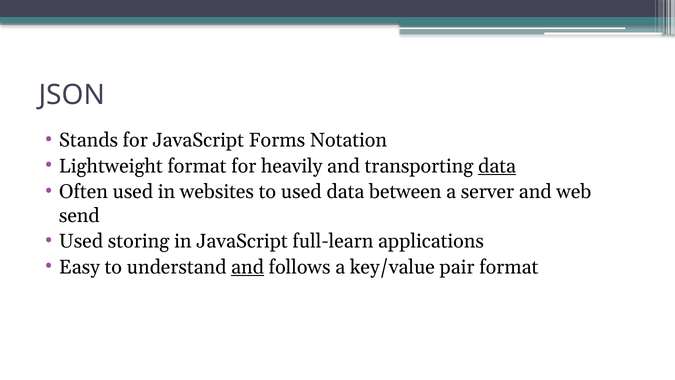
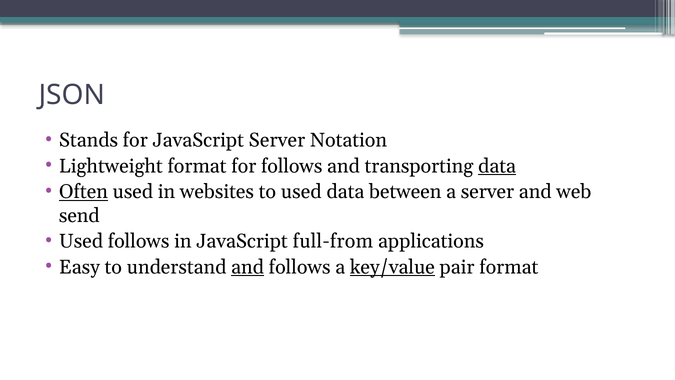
JavaScript Forms: Forms -> Server (277, 140)
for heavily: heavily -> follows (292, 166)
Often underline: none -> present (83, 192)
Used storing: storing -> follows (139, 241)
full-learn: full-learn -> full-from (333, 241)
key/value underline: none -> present (392, 267)
